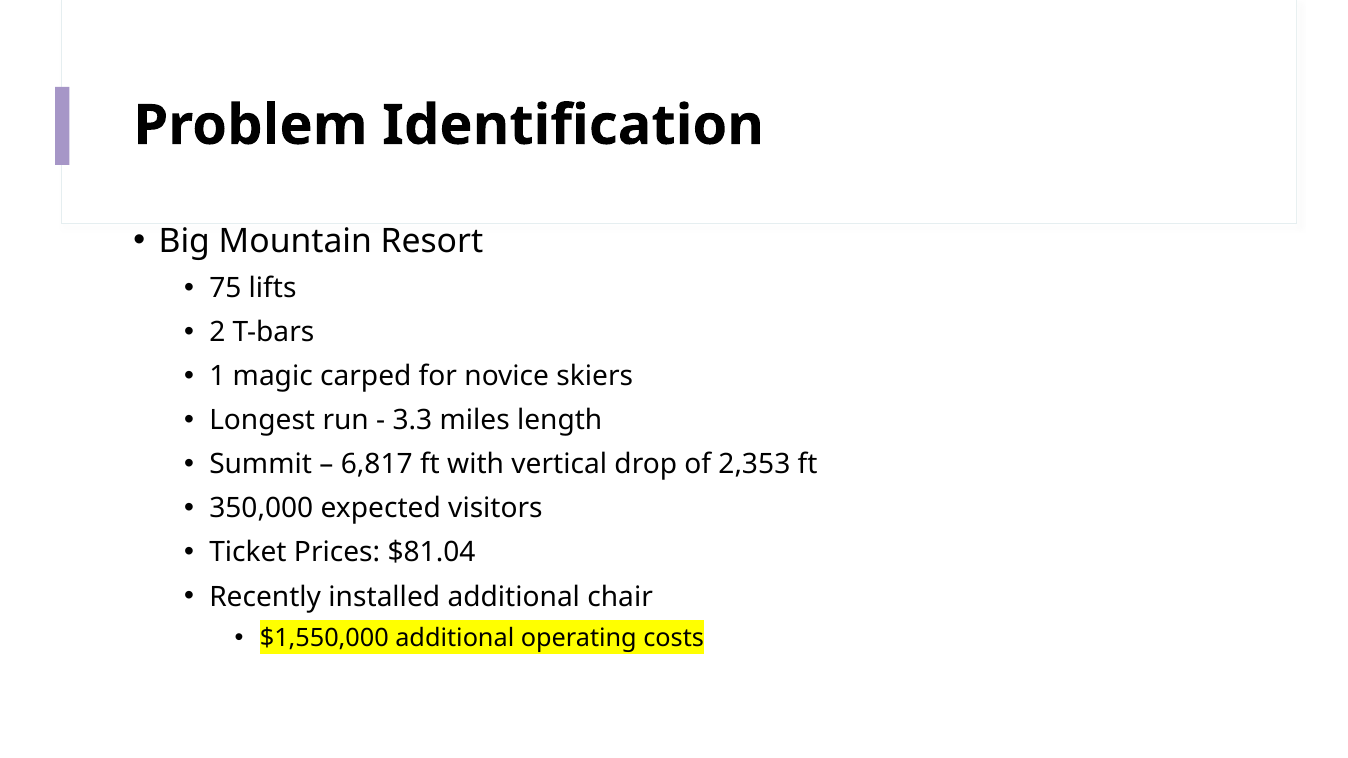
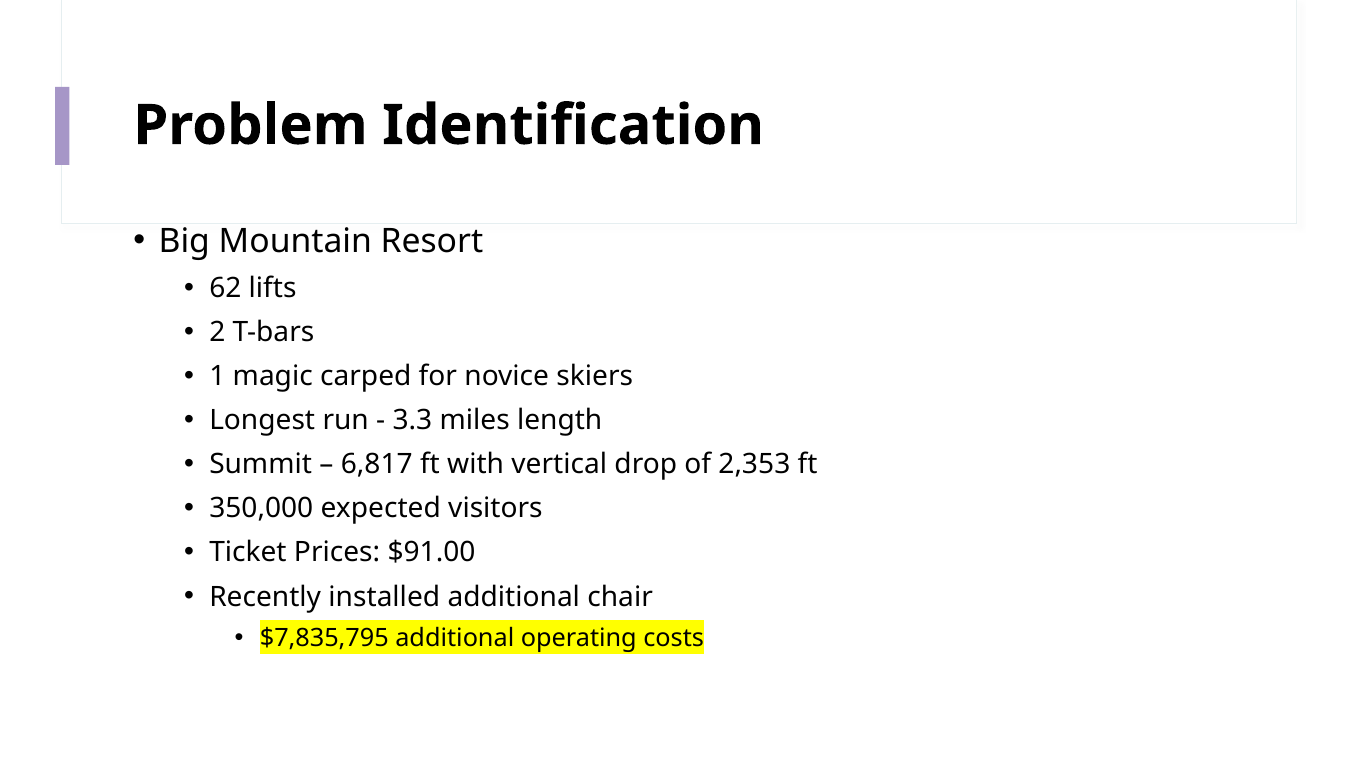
75: 75 -> 62 (225, 288)
$81.04: $81.04 -> $91.00 (431, 553)
$1,550,000: $1,550,000 -> $7,835,795 (324, 639)
